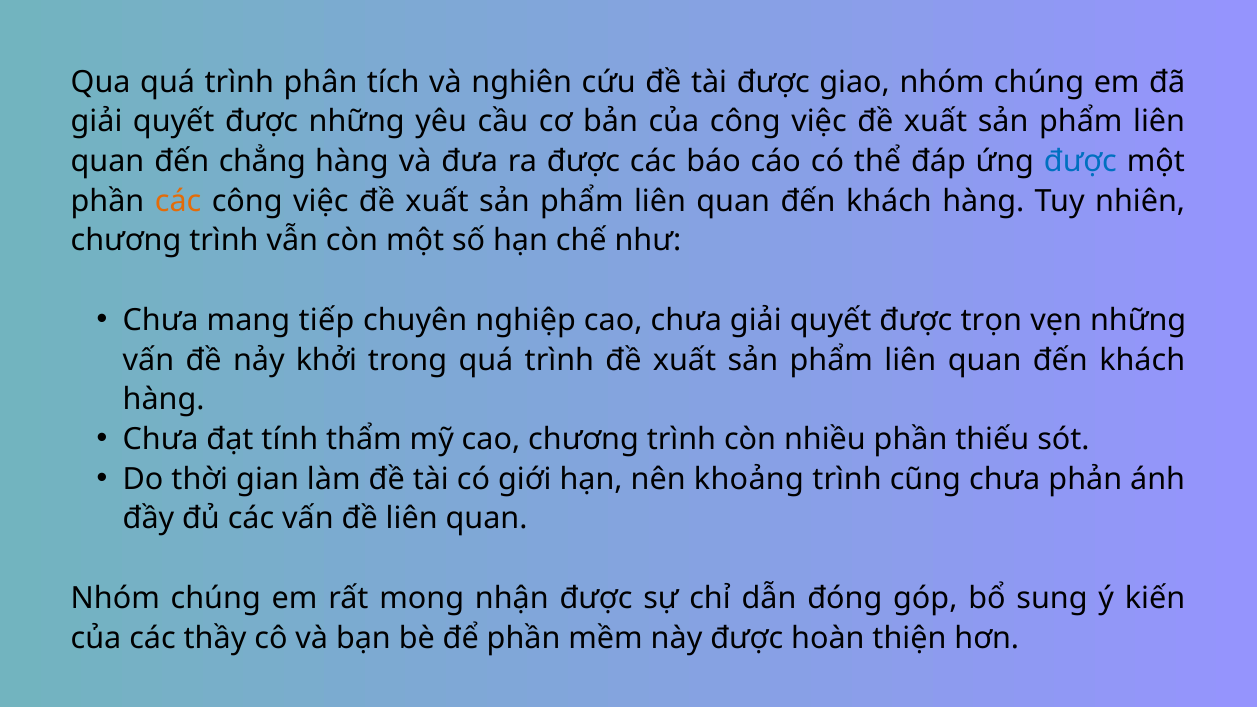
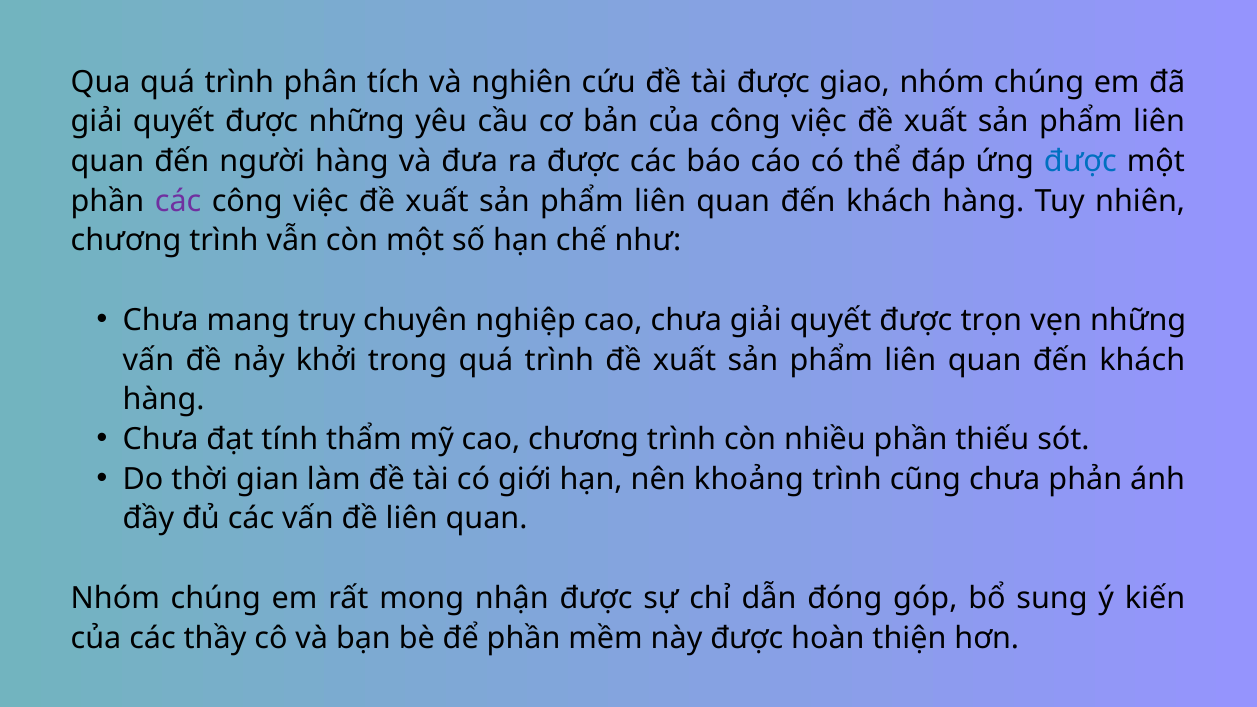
chẳng: chẳng -> người (262, 161)
các colour: orange -> purple (178, 201)
tiếp: tiếp -> truy (327, 320)
